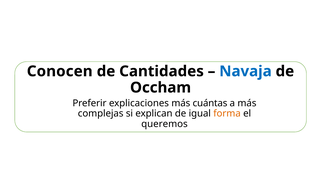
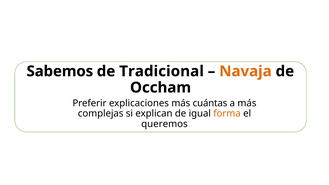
Conocen: Conocen -> Sabemos (60, 71)
Cantidades: Cantidades -> Tradicional (161, 71)
Navaja colour: blue -> orange (245, 71)
